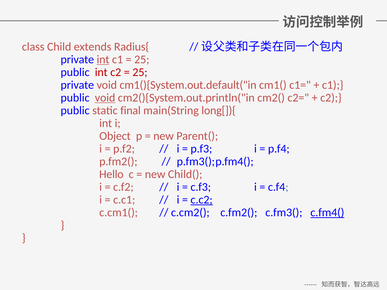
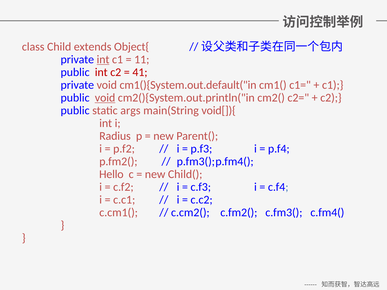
Radius{: Radius{ -> Object{ (132, 47)
25: 25 -> 11 (142, 59)
25: 25 -> 41 (140, 72)
final: final -> args (130, 111)
long[]){: long[]){ -> void[]){ (219, 111)
Object: Object -> Radius (115, 136)
c.c2 underline: present -> none (202, 200)
c.fm4( underline: present -> none (327, 213)
